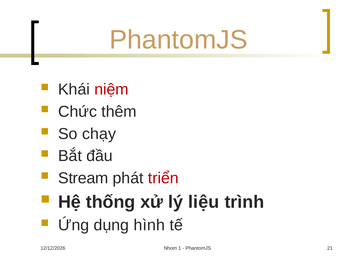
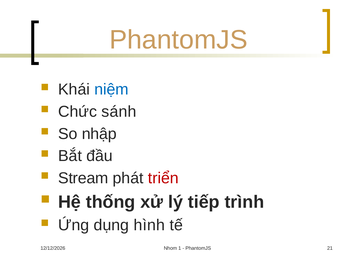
niệm colour: red -> blue (111, 90)
thêm: thêm -> sánh (119, 112)
chạy: chạy -> nhập (99, 134)
liệu: liệu -> tiếp (204, 203)
